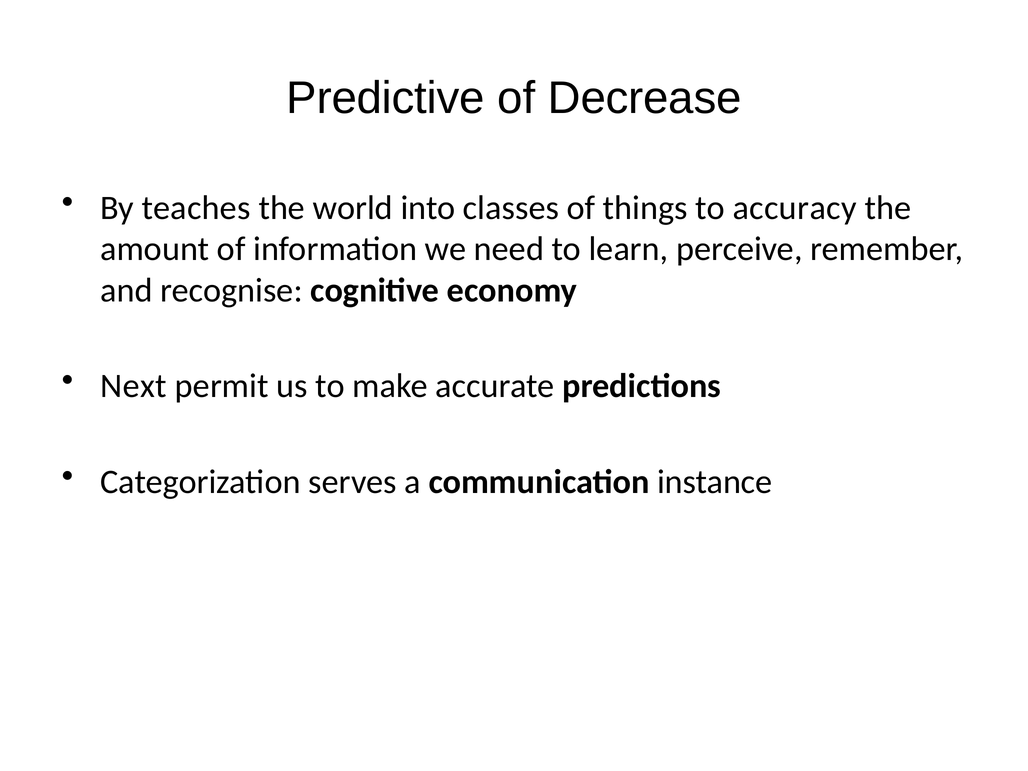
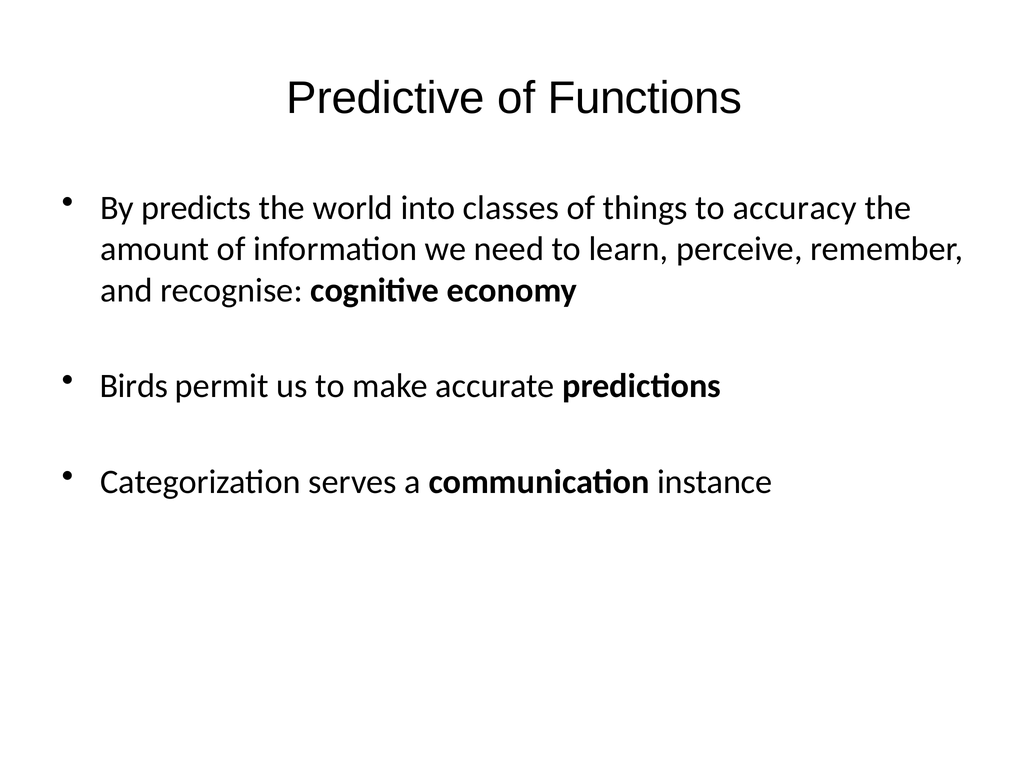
Decrease: Decrease -> Functions (645, 98)
teaches: teaches -> predicts (196, 208)
Next: Next -> Birds (134, 386)
